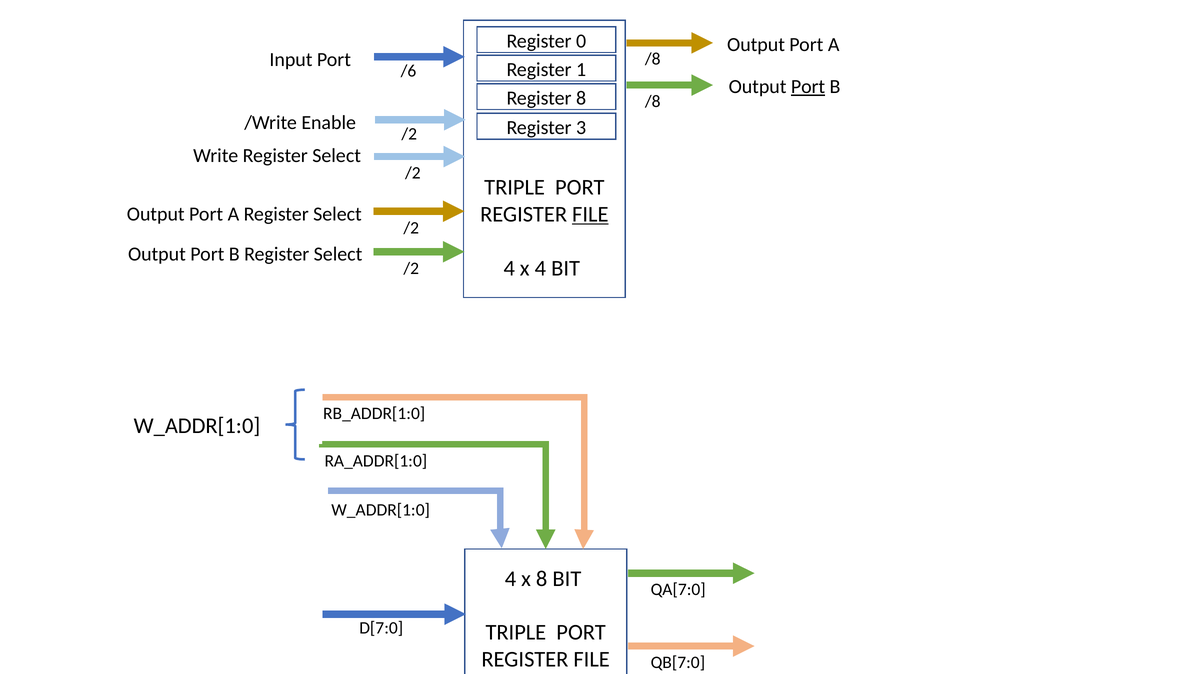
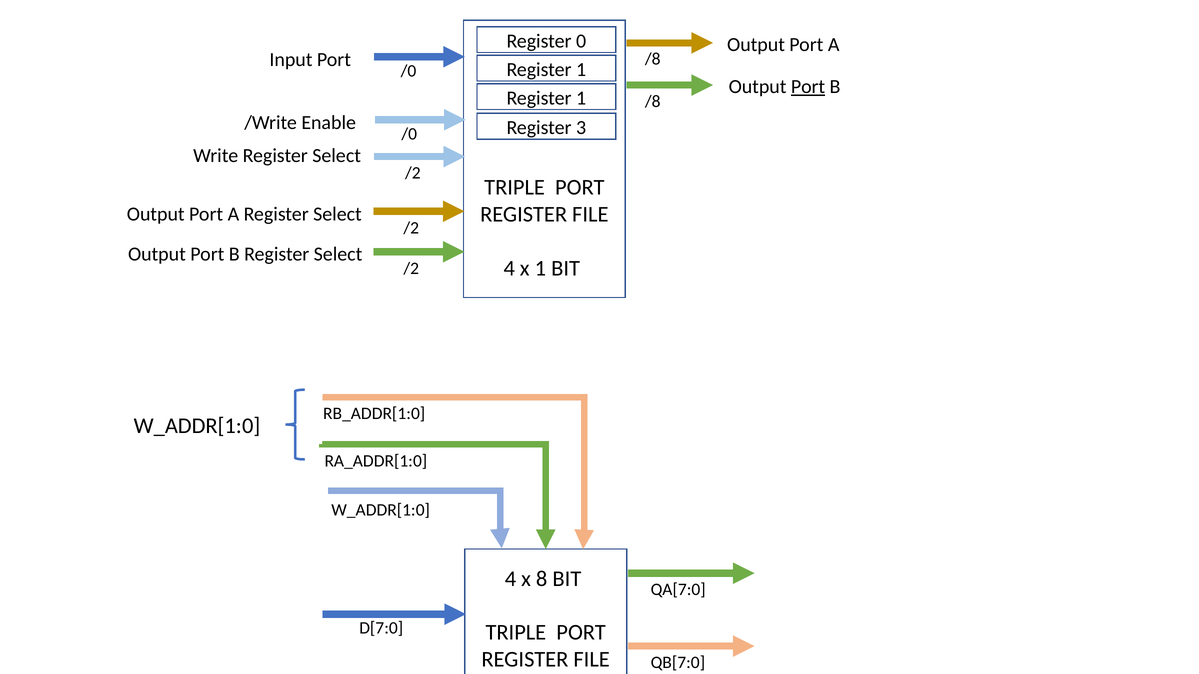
/6: /6 -> /0 (409, 71)
8: 8 -> 1 (581, 98)
/2: /2 -> /0 (409, 134)
FILE underline: present -> none (590, 215)
x 4: 4 -> 1 (540, 268)
